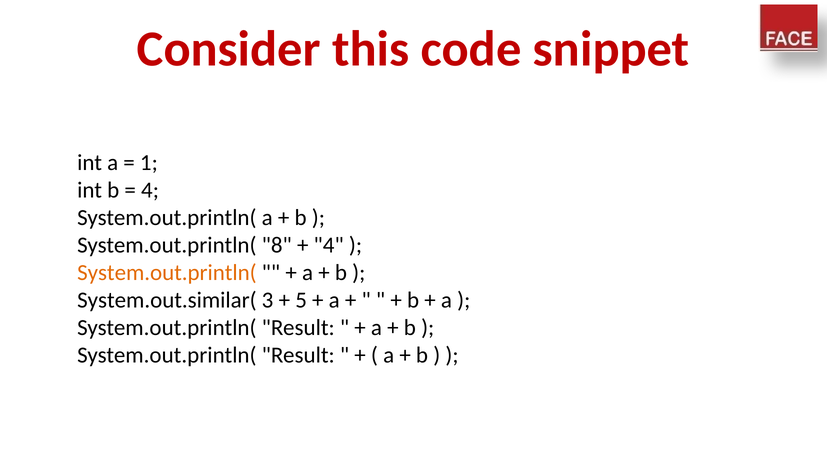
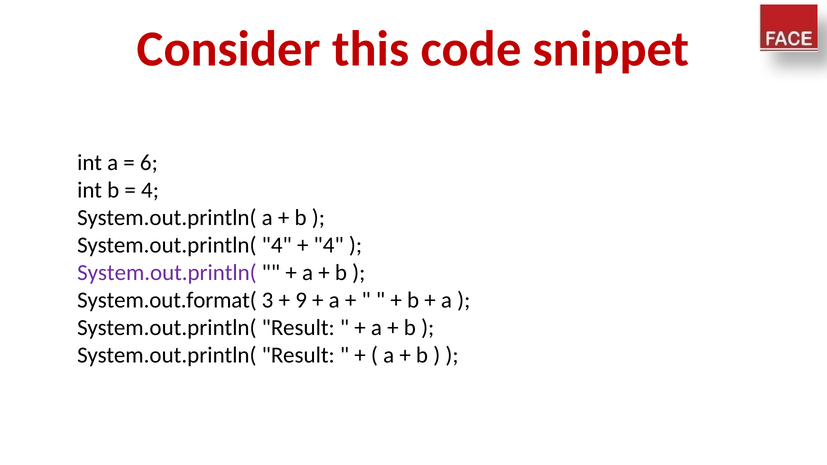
1: 1 -> 6 (149, 163)
System.out.println( 8: 8 -> 4 (277, 245)
System.out.println( colour: orange -> purple (167, 273)
System.out.similar(: System.out.similar( -> System.out.format( (167, 300)
5: 5 -> 9 (301, 300)
